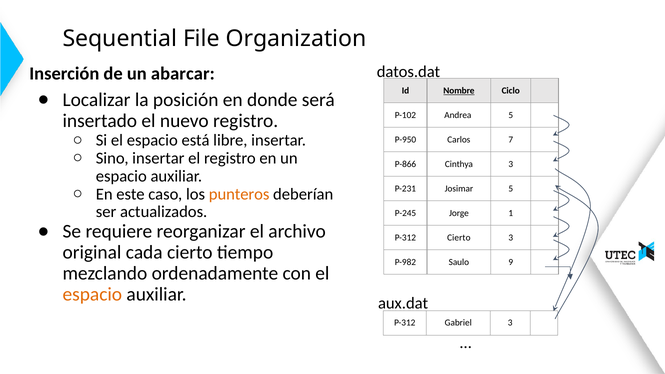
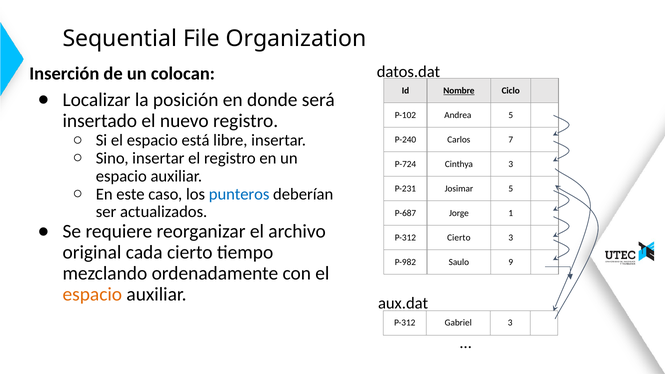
abarcar: abarcar -> colocan (183, 74)
P-950: P-950 -> P-240 (405, 140)
P-866: P-866 -> P-724 (405, 164)
punteros colour: orange -> blue (239, 194)
P-245: P-245 -> P-687 (405, 213)
